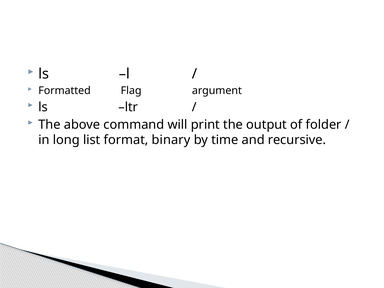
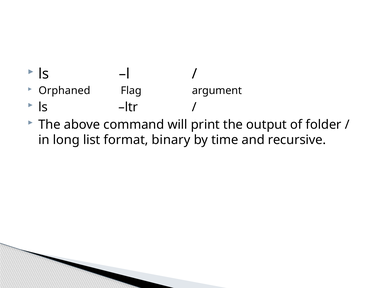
Formatted: Formatted -> Orphaned (64, 91)
